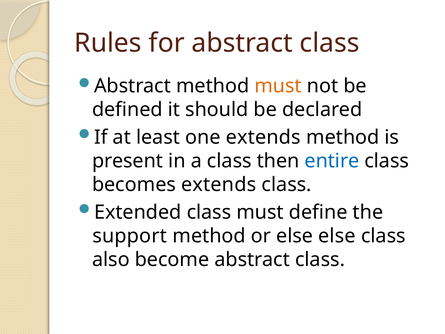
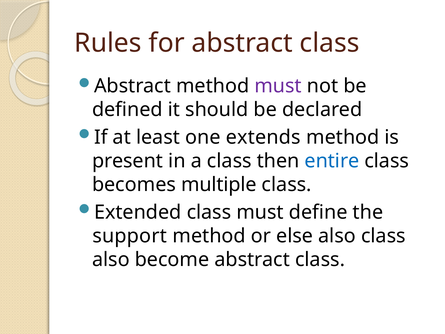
must colour: orange -> purple (278, 86)
becomes extends: extends -> multiple (219, 185)
else else: else -> also (337, 236)
